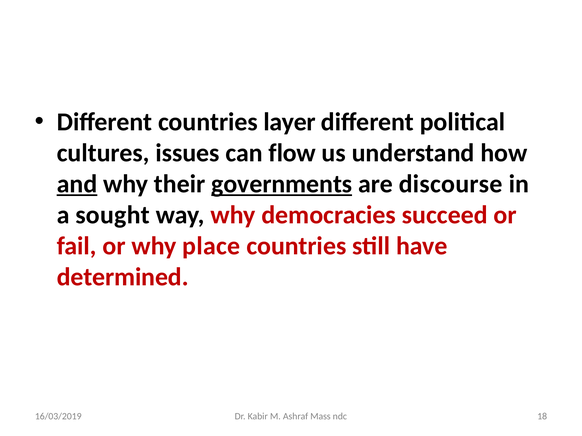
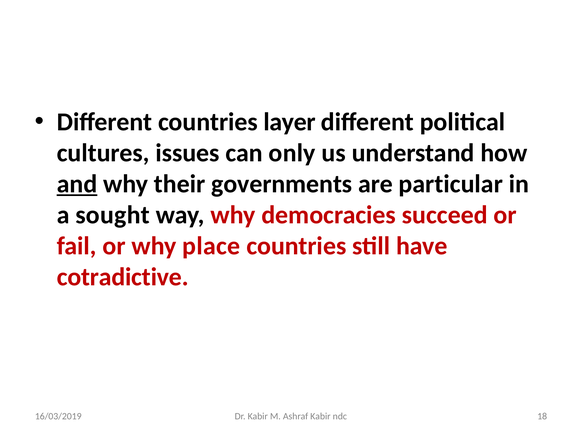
flow: flow -> only (292, 153)
governments underline: present -> none (282, 184)
discourse: discourse -> particular (451, 184)
determined: determined -> cotradictive (123, 277)
Ashraf Mass: Mass -> Kabir (320, 417)
